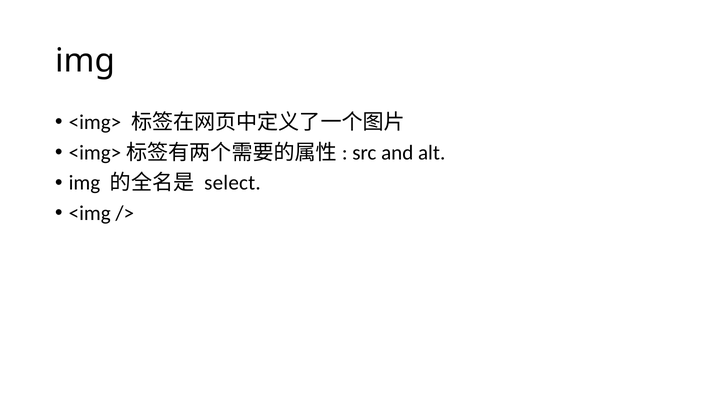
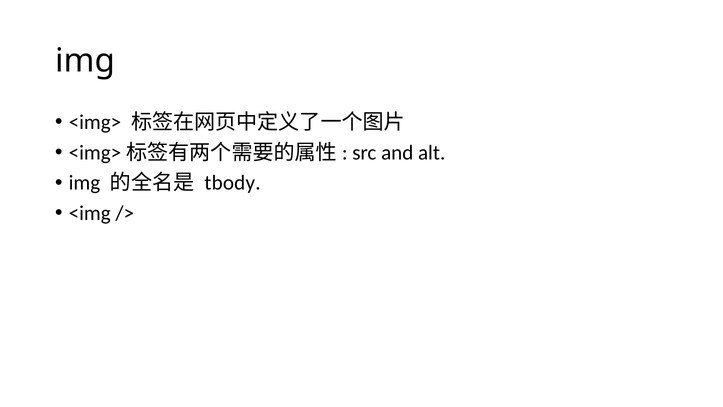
select: select -> tbody (232, 183)
